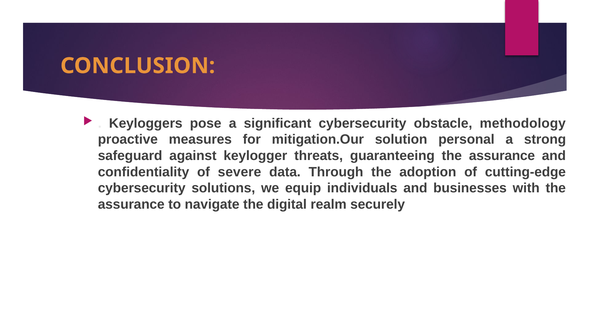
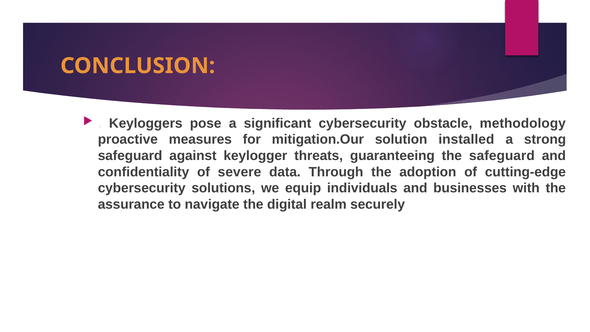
personal: personal -> installed (466, 139)
guaranteeing the assurance: assurance -> safeguard (502, 156)
